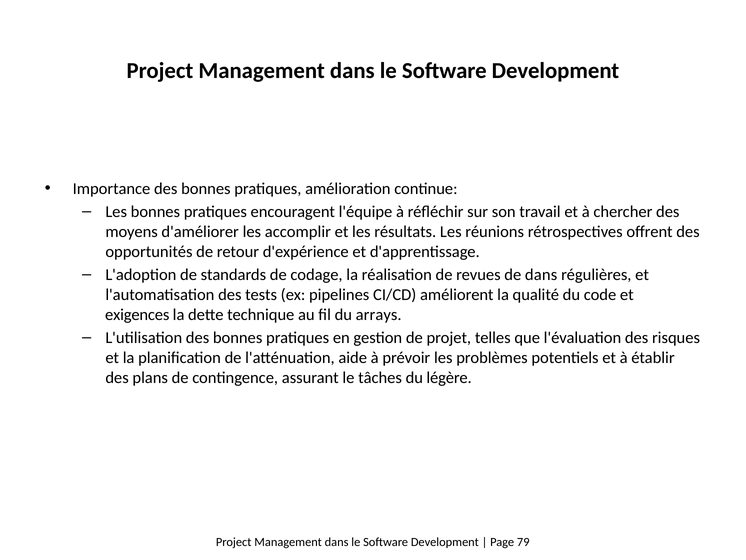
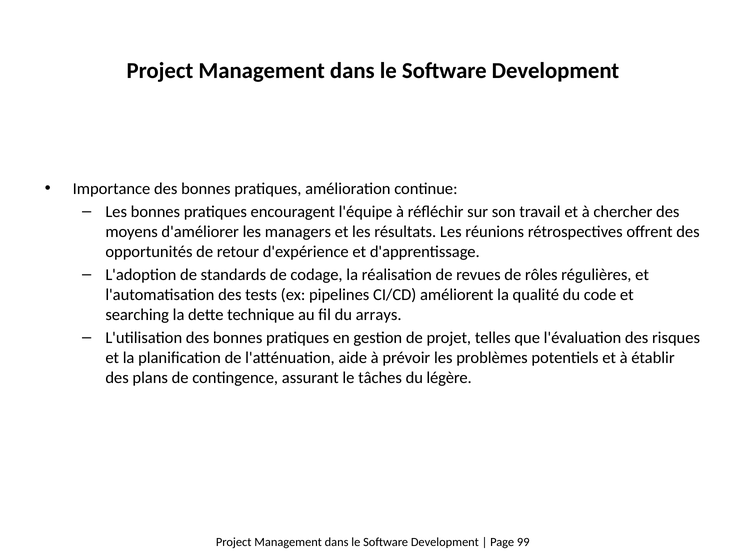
accomplir: accomplir -> managers (298, 232)
de dans: dans -> rôles (541, 275)
exigences: exigences -> searching (137, 314)
79: 79 -> 99 (523, 542)
